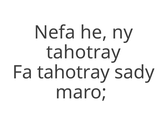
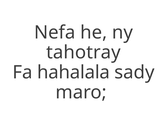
Fa tahotray: tahotray -> hahalala (73, 73)
